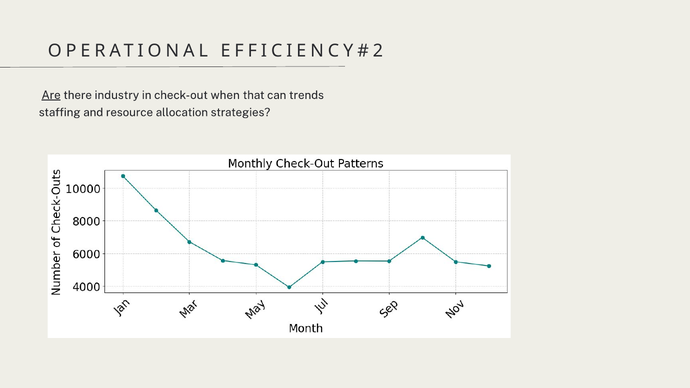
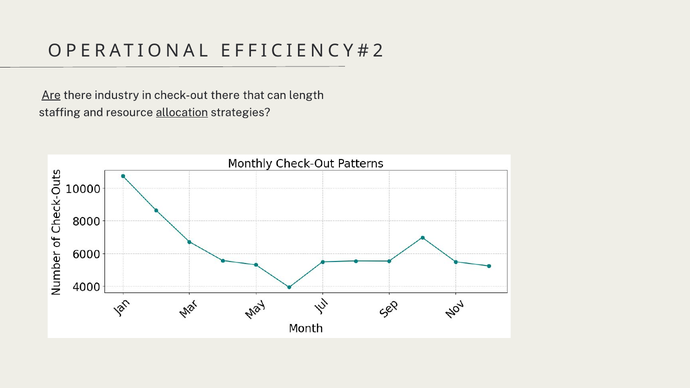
check-out when: when -> there (225, 95)
trends: trends -> length (306, 95)
allocation underline: none -> present (182, 112)
